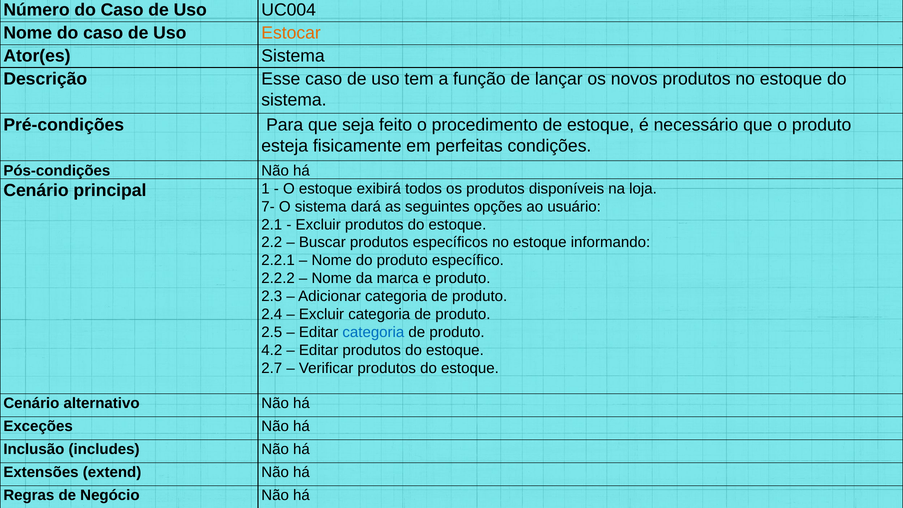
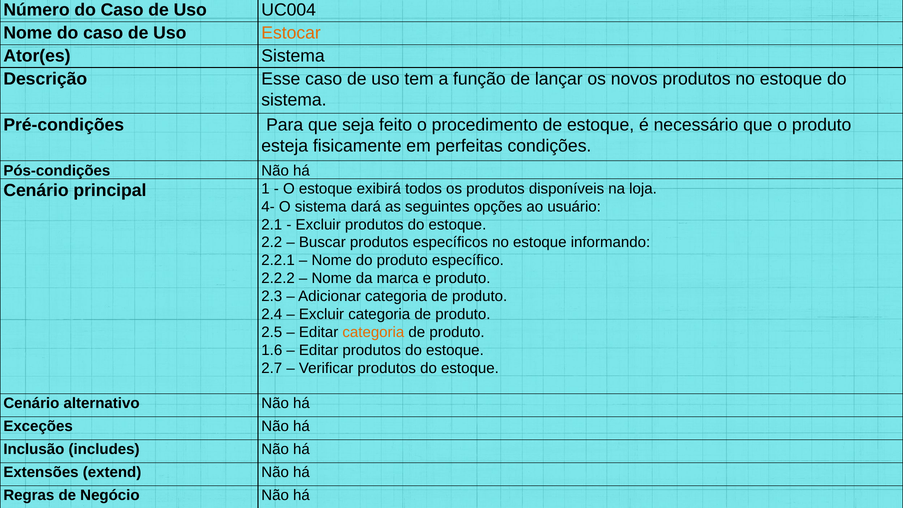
7-: 7- -> 4- (268, 207)
categoria colour: blue -> orange (373, 332)
4.2: 4.2 -> 1.6 (272, 350)
